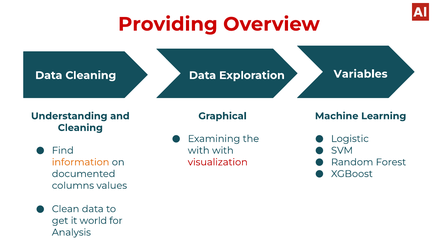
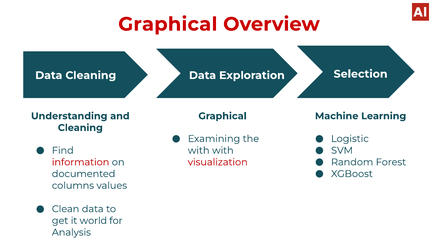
Providing: Providing -> Graphical (168, 24)
Variables: Variables -> Selection (361, 74)
information colour: orange -> red (81, 162)
